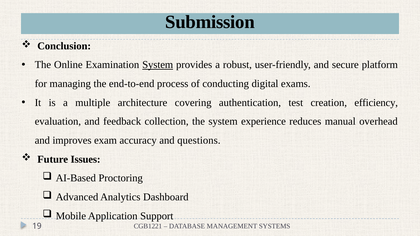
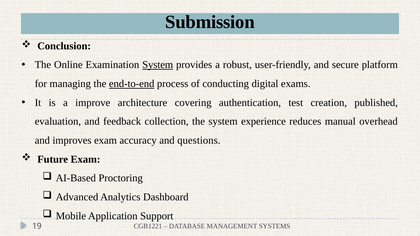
end-to-end underline: none -> present (132, 84)
multiple: multiple -> improve (93, 103)
efficiency: efficiency -> published (376, 103)
Future Issues: Issues -> Exam (86, 159)
